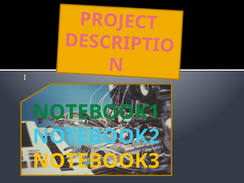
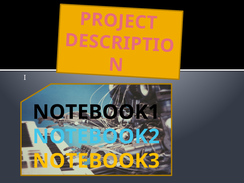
NOTEBOOK1 colour: green -> black (96, 112)
